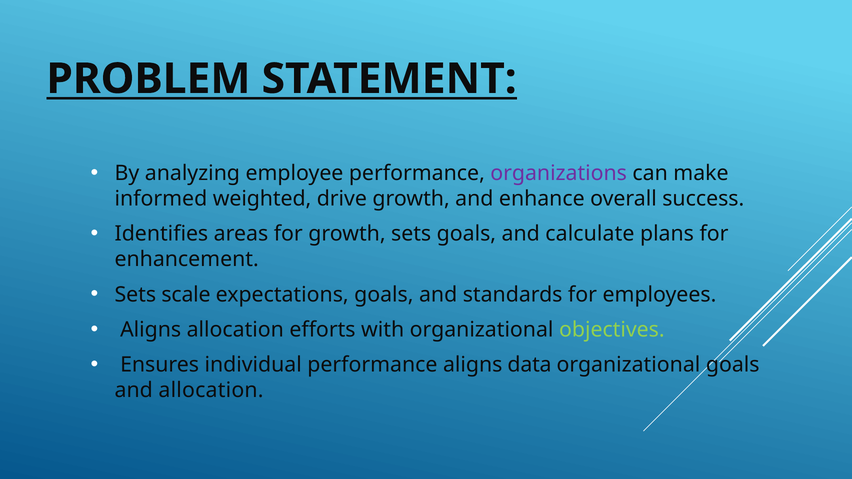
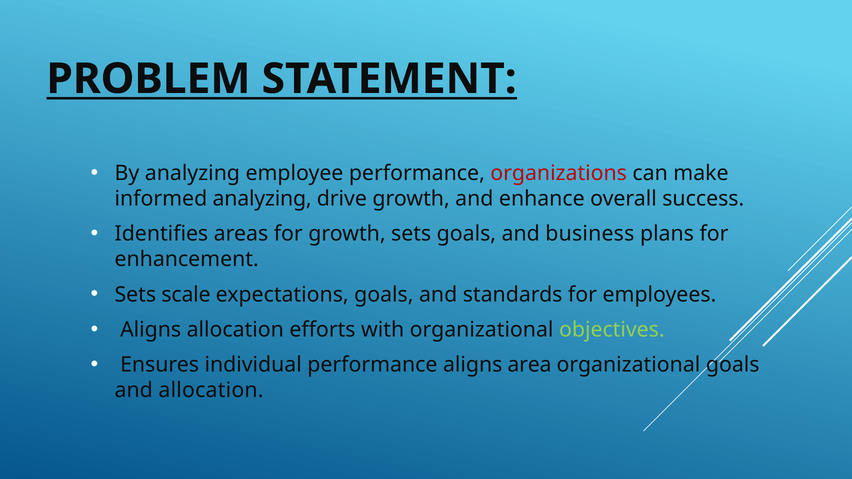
organizations colour: purple -> red (559, 173)
informed weighted: weighted -> analyzing (262, 199)
calculate: calculate -> business (590, 234)
data: data -> area (530, 365)
